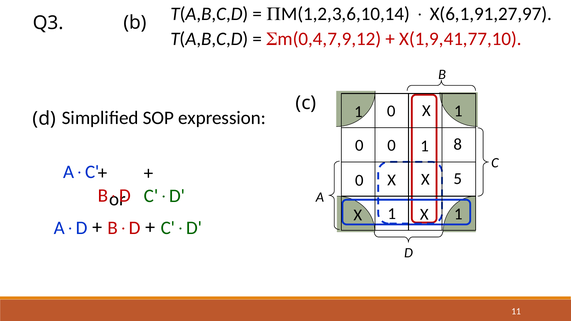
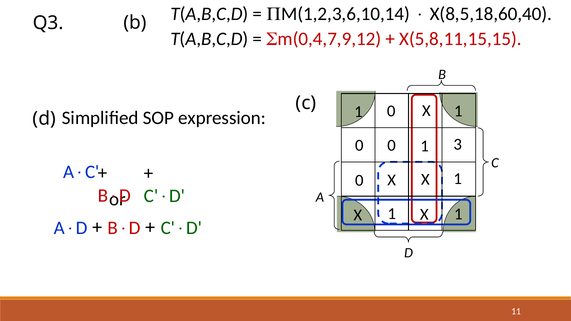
X(6,1,91,27,97: X(6,1,91,27,97 -> X(8,5,18,60,40 (491, 14)
X(1,9,41,77,10: X(1,9,41,77,10 -> X(5,8,11,15,15 (460, 39)
8: 8 -> 3 (458, 144)
0 5: 5 -> 1 (458, 179)
